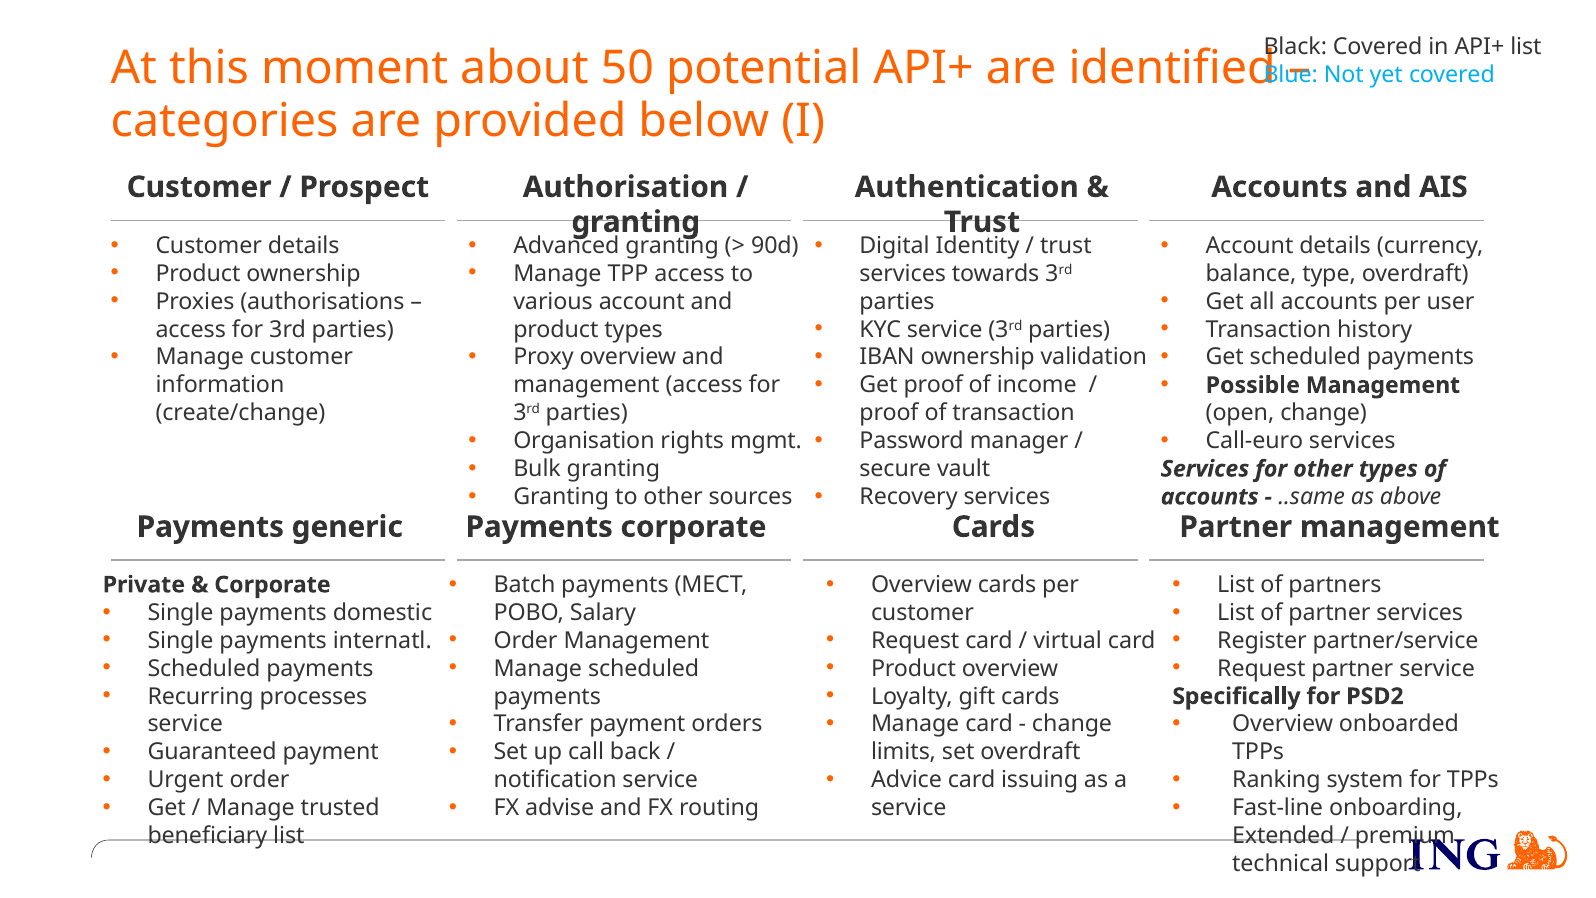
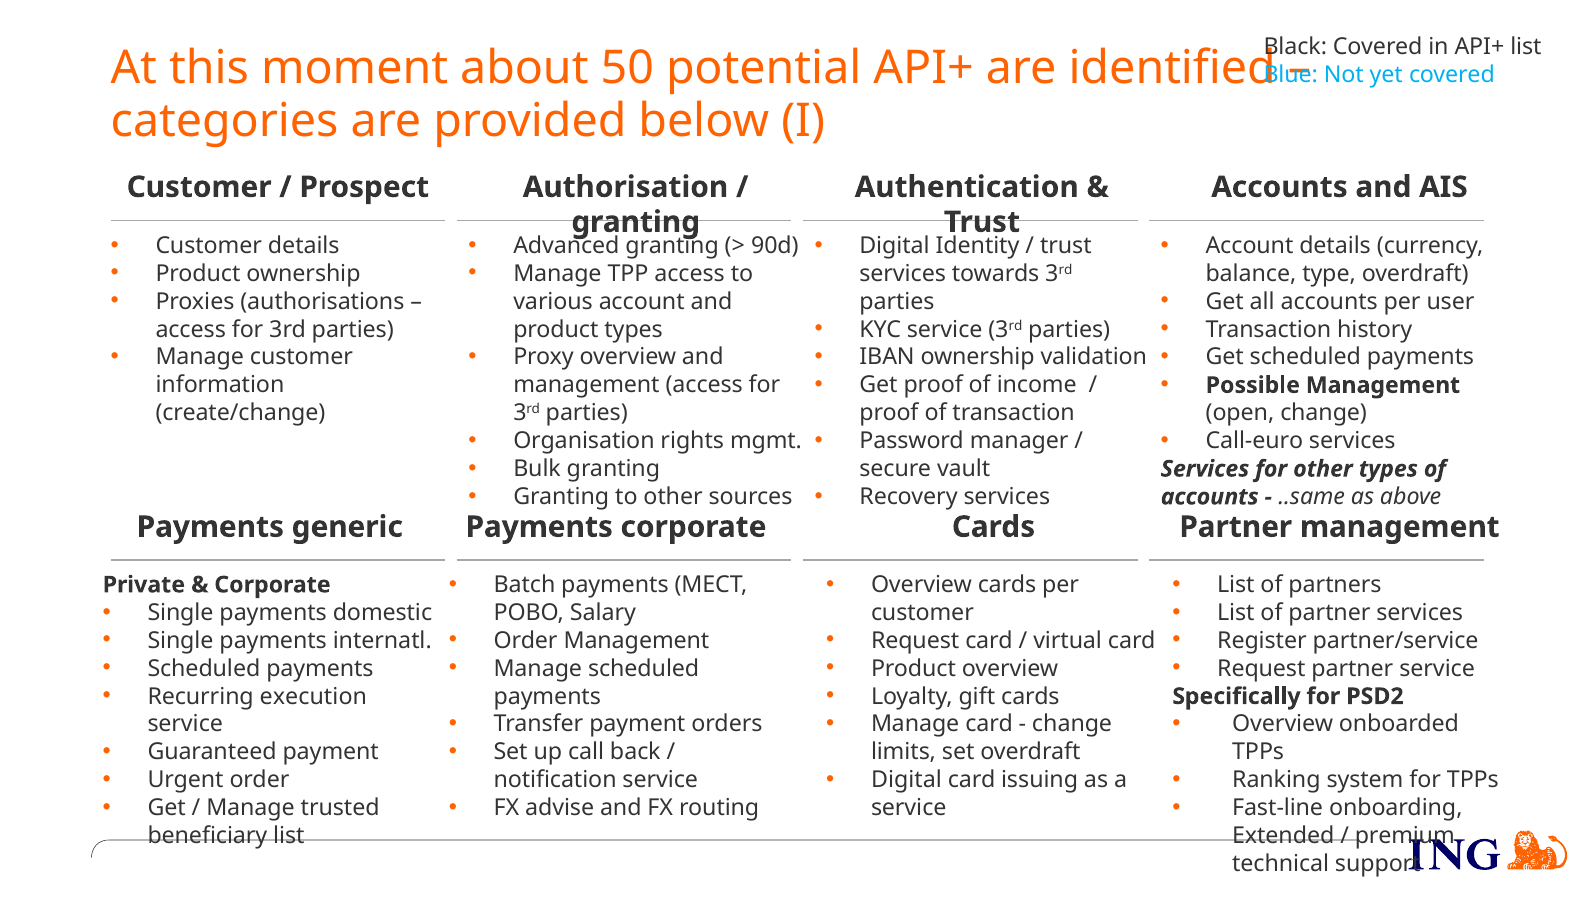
processes: processes -> execution (313, 696)
Advice: Advice -> Digital (906, 780)
